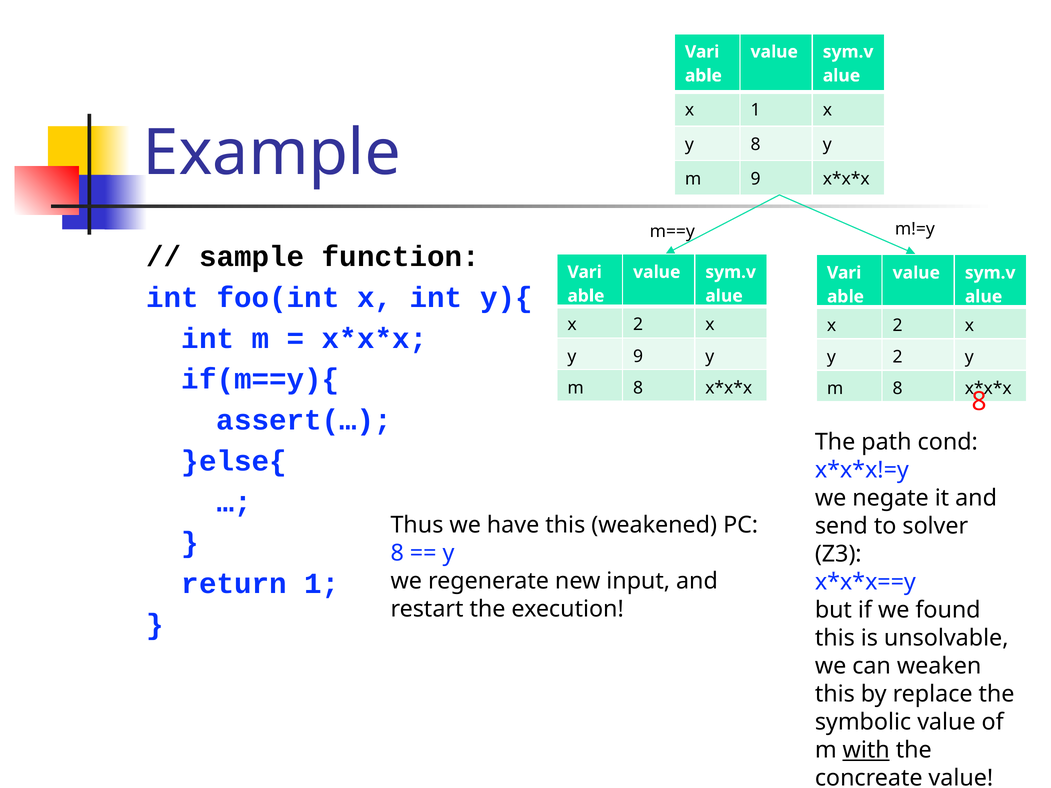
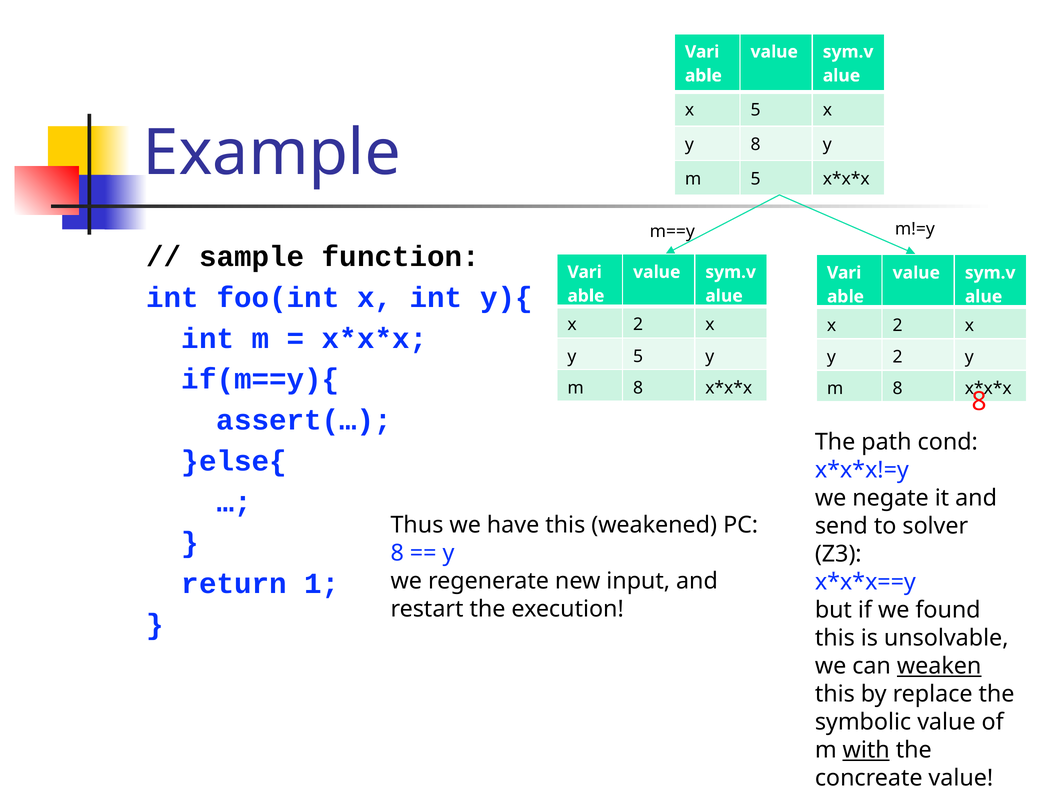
x 1: 1 -> 5 (756, 110)
m 9: 9 -> 5 (756, 179)
y 9: 9 -> 5 (638, 356)
weaken underline: none -> present (939, 666)
